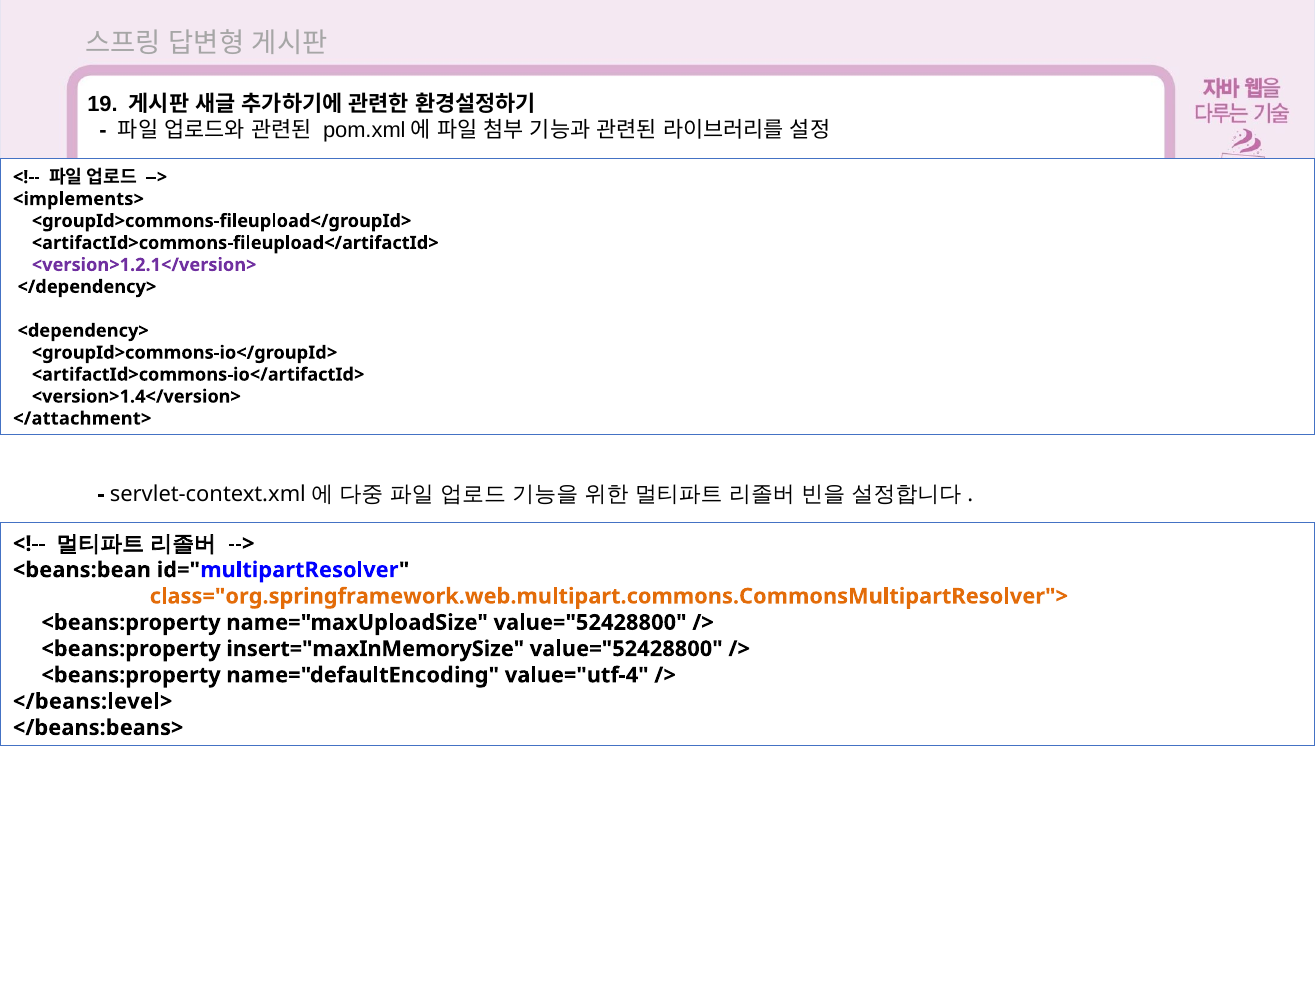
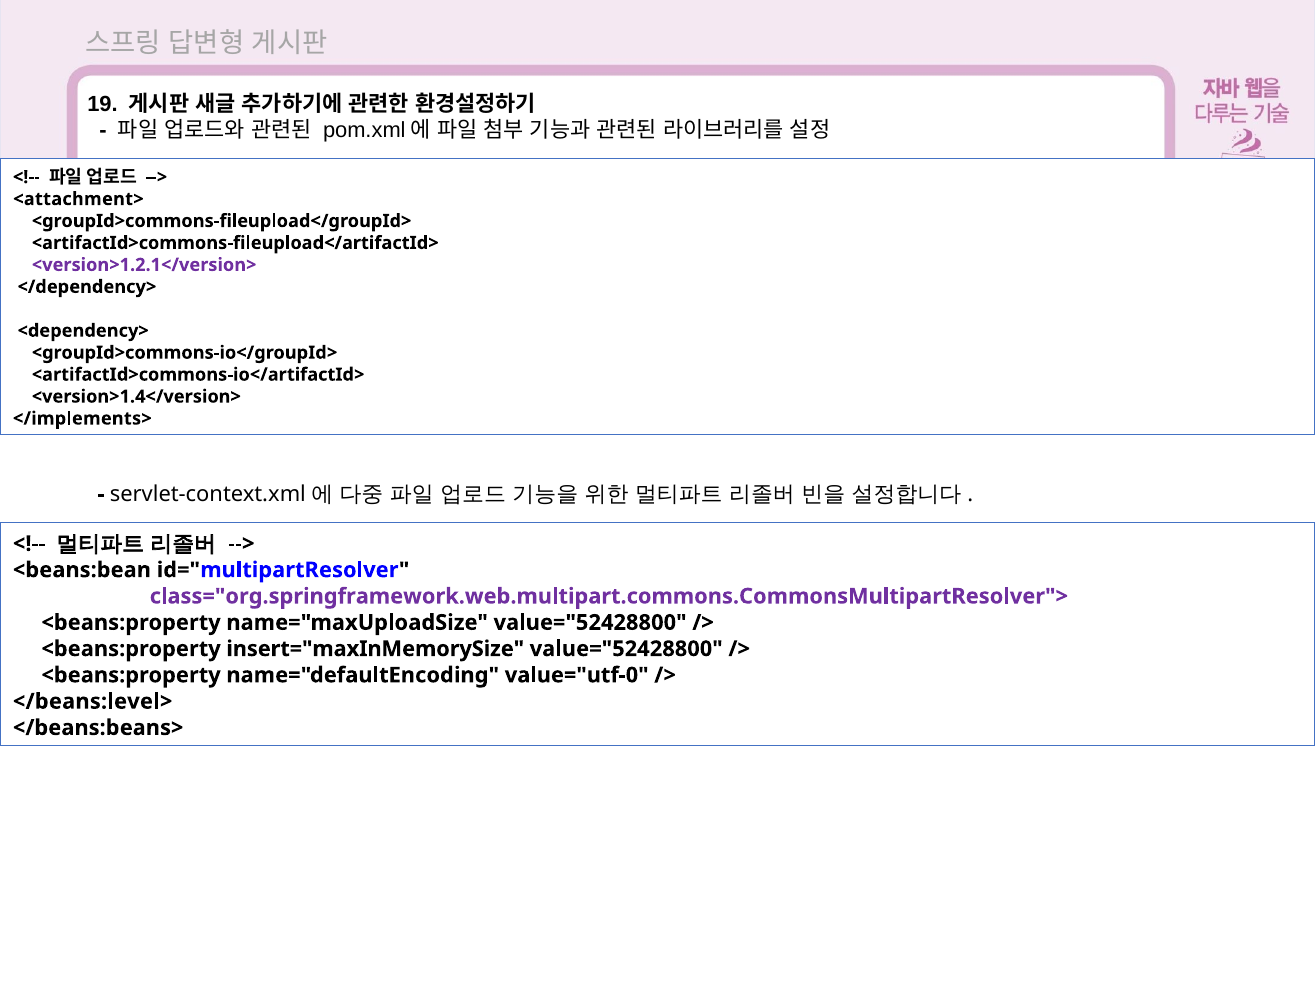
<implements>: <implements> -> <attachment> (78, 199)
</attachment>: </attachment> -> </implements> (82, 419)
class="org.springframework.web.multipart.commons.CommonsMultipartResolver"> colour: orange -> purple (609, 596)
value="utf-4: value="utf-4 -> value="utf-0 (577, 675)
